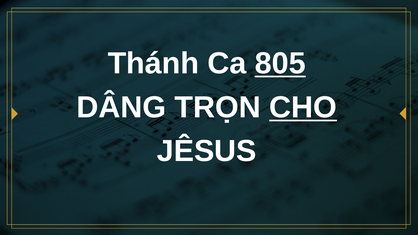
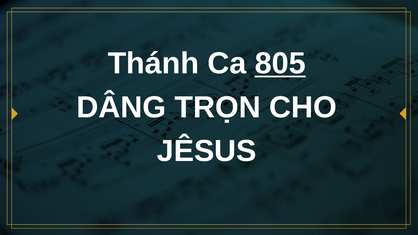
CHO underline: present -> none (303, 107)
